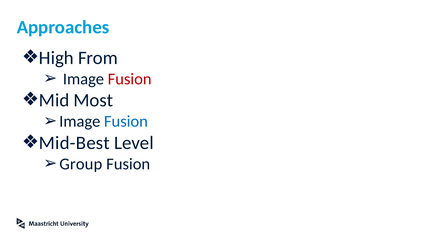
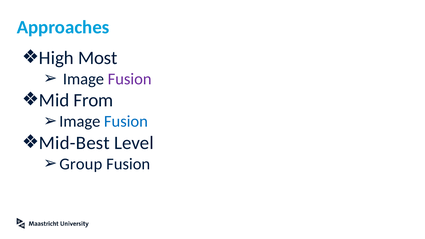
From: From -> Most (98, 58)
Fusion colour: red -> purple (130, 79)
Most: Most -> From (93, 100)
